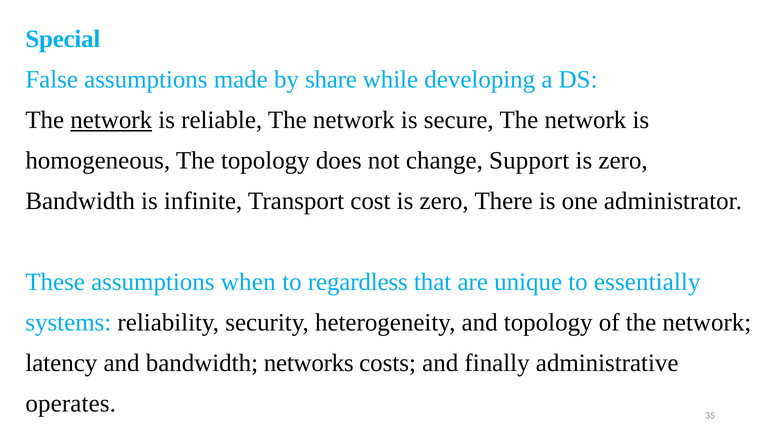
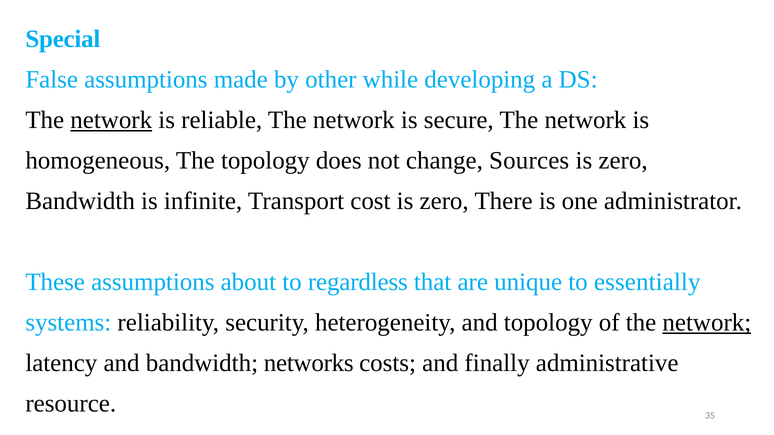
share: share -> other (331, 80)
Support: Support -> Sources (529, 161)
when: when -> about (248, 282)
network underline: none -> present (707, 323)
operates: operates -> resource (71, 404)
